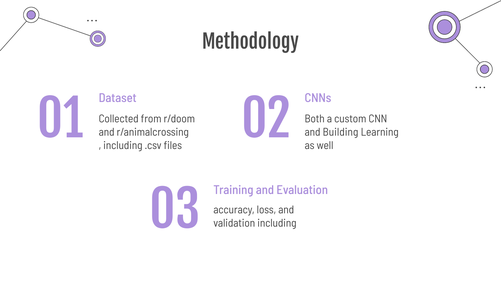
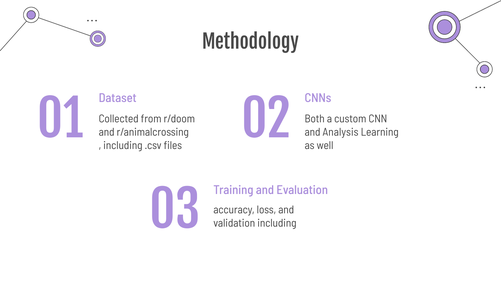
Building: Building -> Analysis (341, 132)
